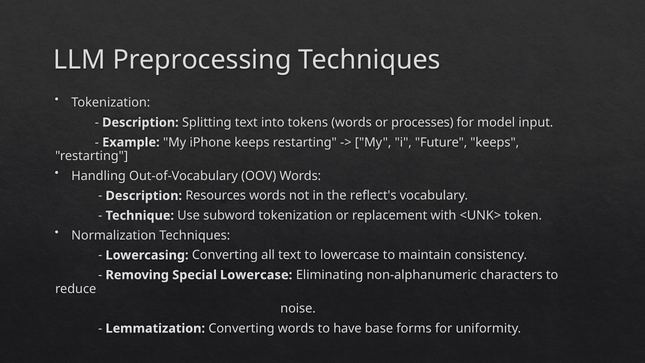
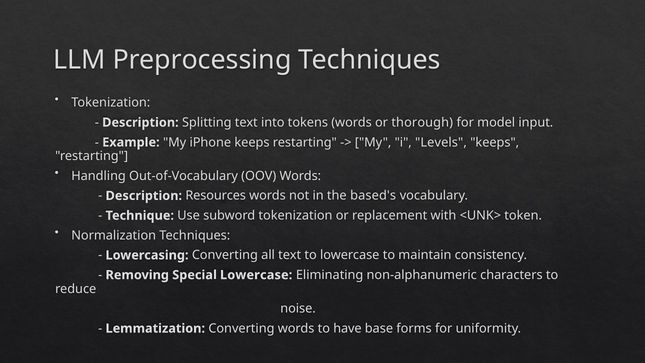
processes: processes -> thorough (422, 122)
Future: Future -> Levels (441, 142)
reflect's: reflect's -> based's (373, 196)
